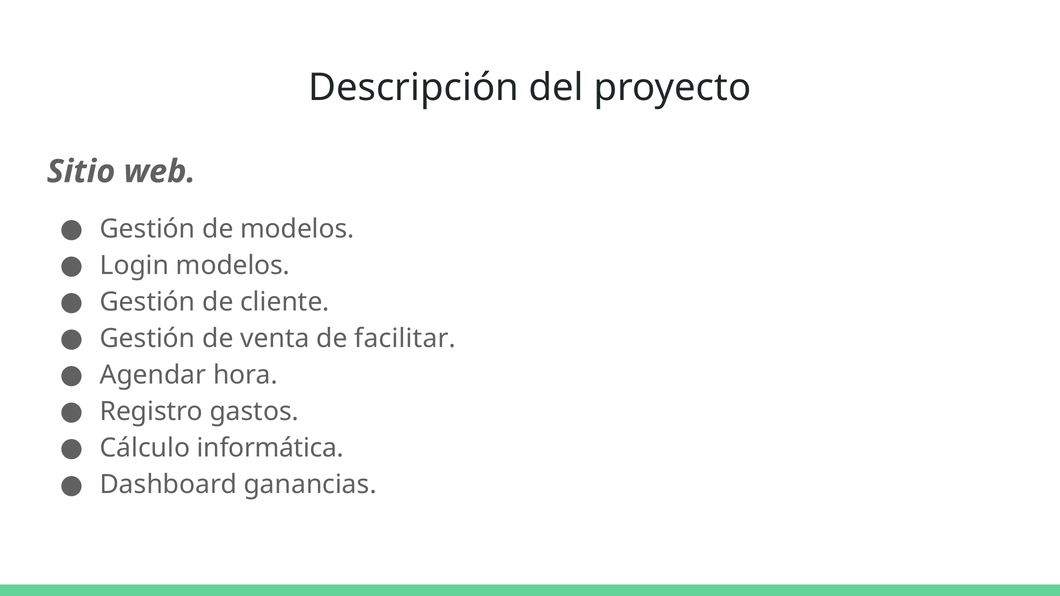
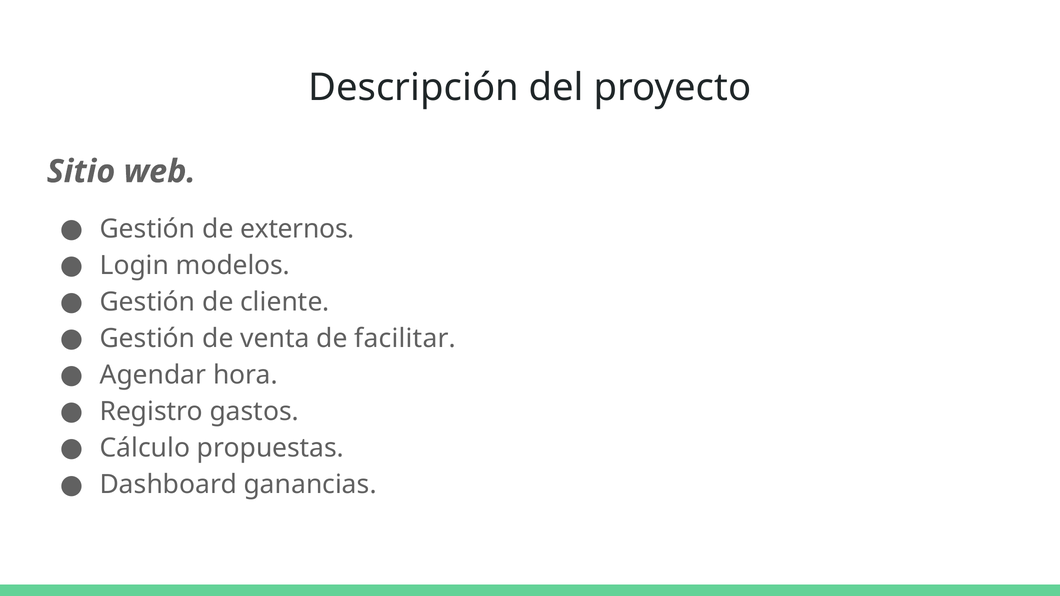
de modelos: modelos -> externos (297, 229)
informática: informática -> propuestas (270, 448)
